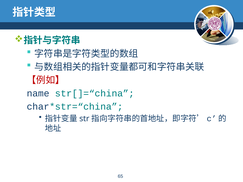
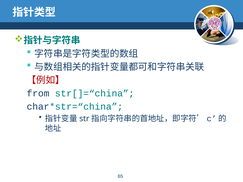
name: name -> from (38, 93)
